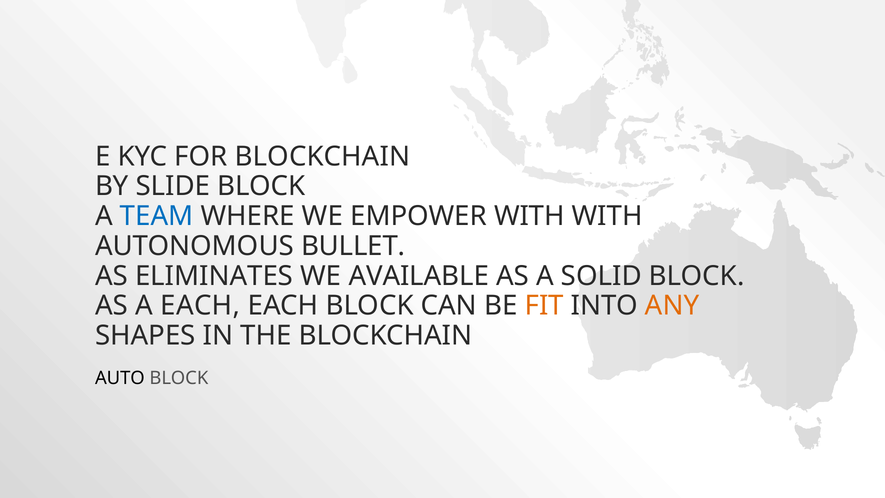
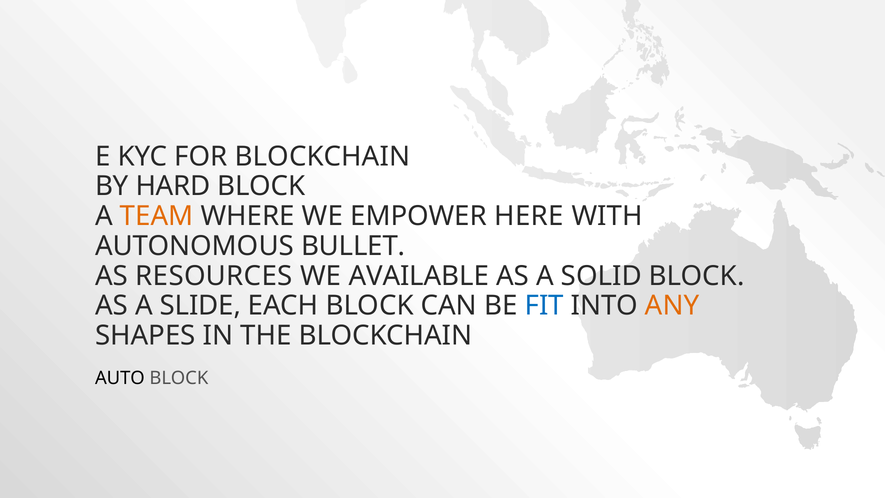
SLIDE: SLIDE -> HARD (173, 186)
TEAM colour: blue -> orange (157, 216)
EMPOWER WITH: WITH -> HERE (529, 216)
ELIMINATES: ELIMINATES -> RESOURCES (214, 276)
A EACH: EACH -> SLIDE (200, 306)
FIT colour: orange -> blue (544, 306)
